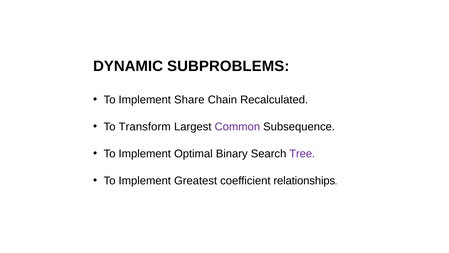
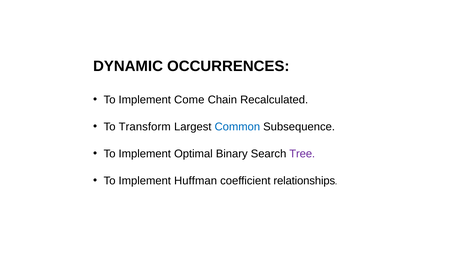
SUBPROBLEMS: SUBPROBLEMS -> OCCURRENCES (228, 66)
Share: Share -> Come (189, 100)
Common colour: purple -> blue (237, 127)
Greatest: Greatest -> Huffman (196, 180)
